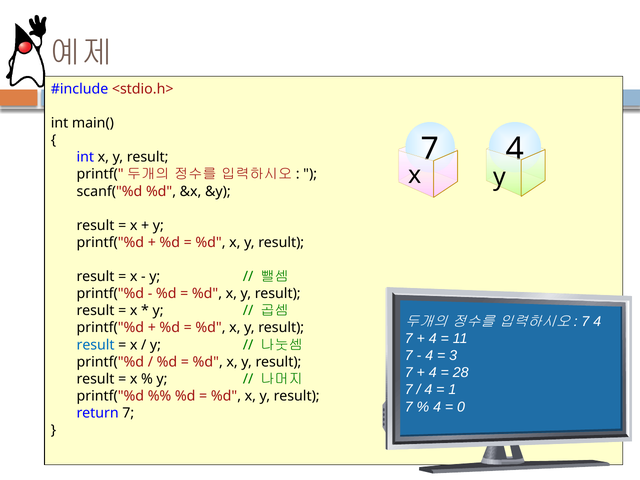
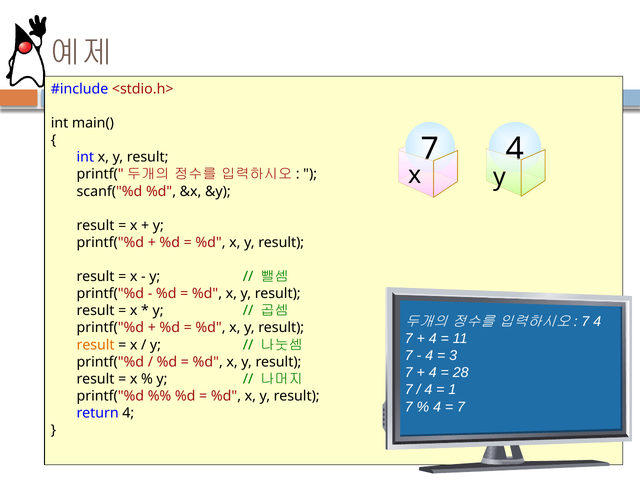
result colour: blue -> orange (96, 345)
0: 0 -> 7 (461, 407)
return 7: 7 -> 4 (128, 413)
